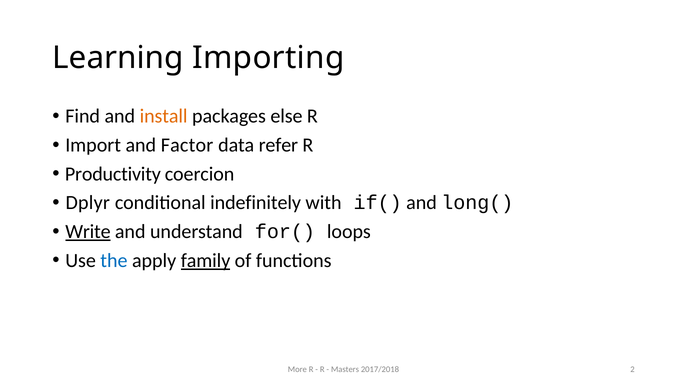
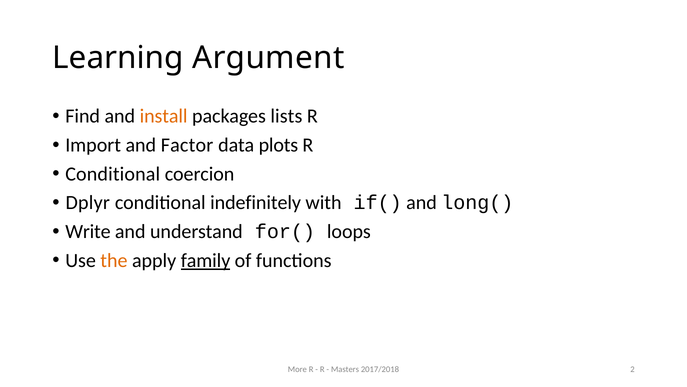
Importing: Importing -> Argument (268, 58)
else: else -> lists (286, 116)
refer: refer -> plots (278, 145)
Productivity: Productivity -> Conditional (113, 174)
Write underline: present -> none (88, 231)
the colour: blue -> orange (114, 260)
